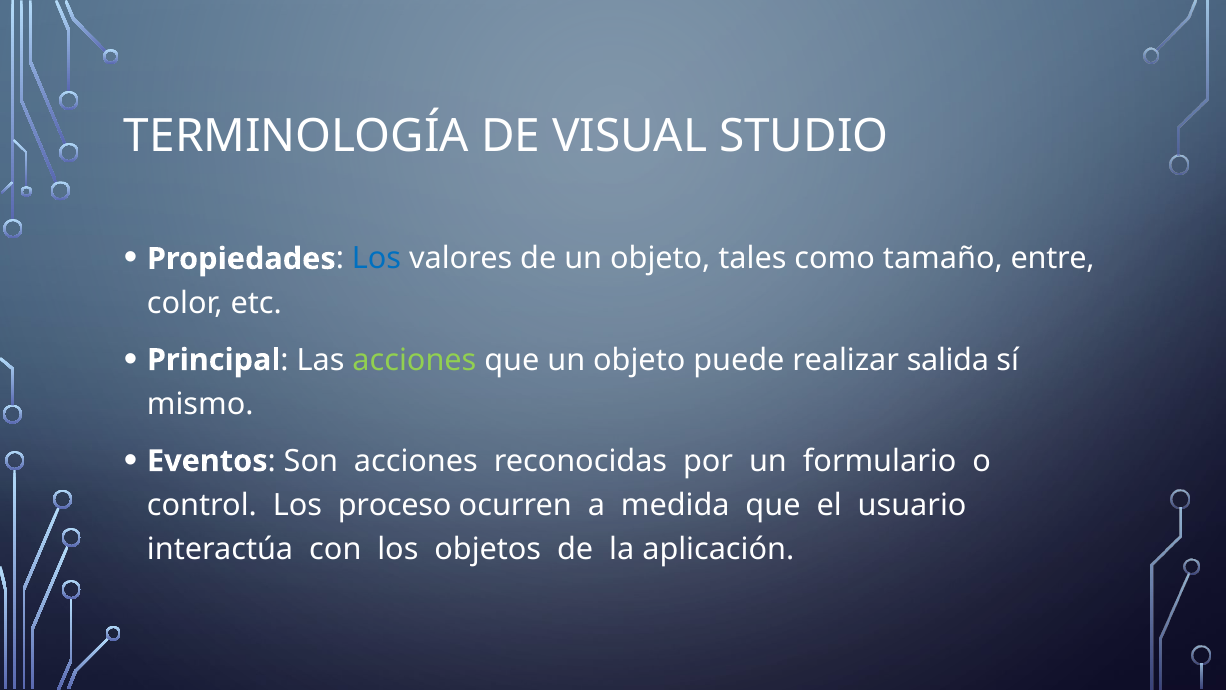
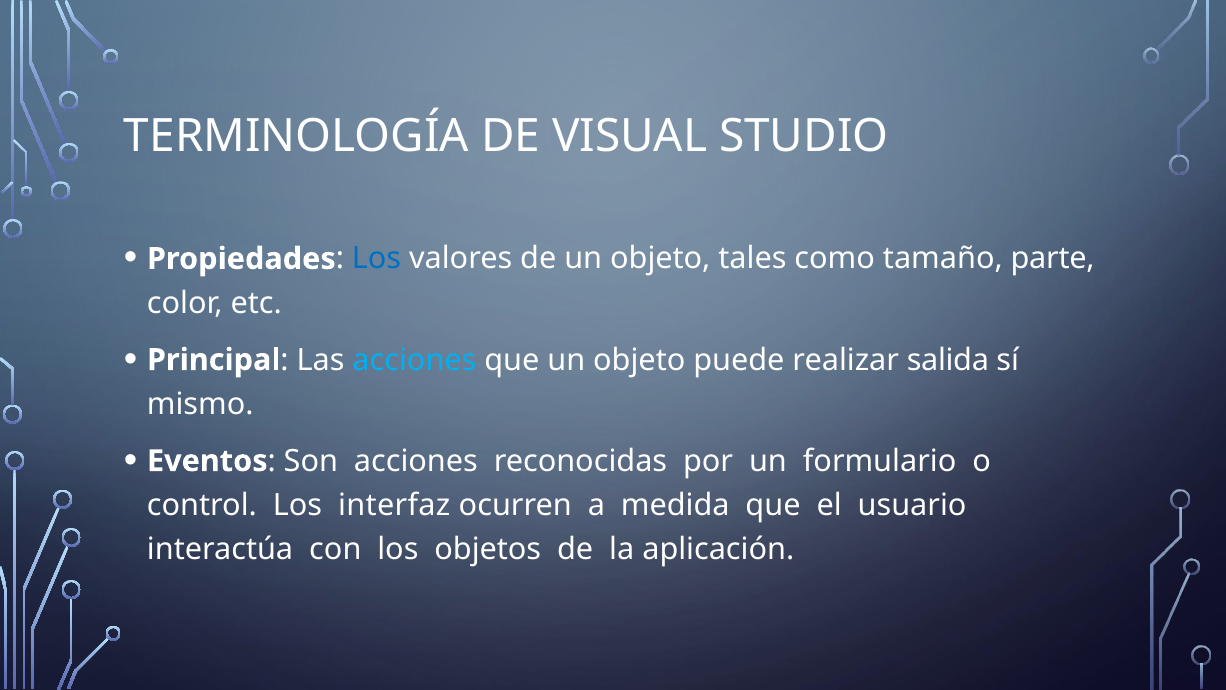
entre: entre -> parte (1053, 259)
acciones colour: light green -> light blue (414, 360)
proceso: proceso -> interfaz (394, 505)
